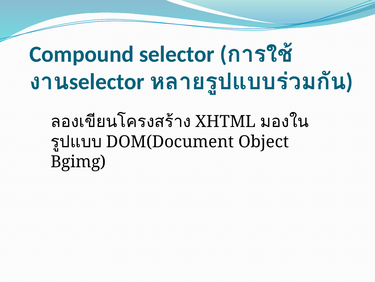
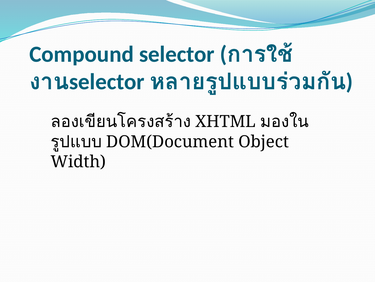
Bgimg: Bgimg -> Width (78, 161)
